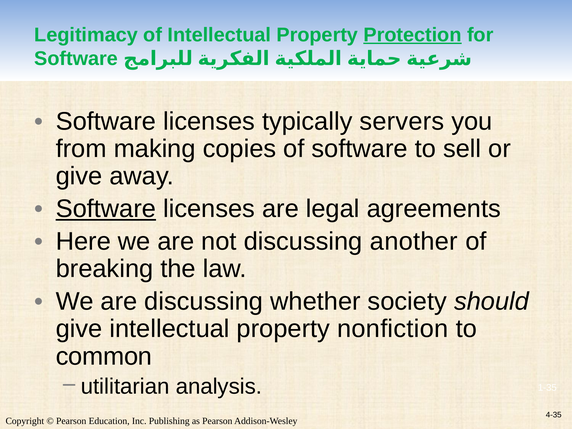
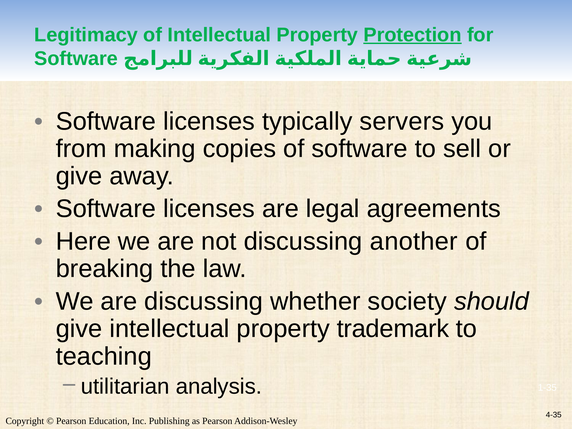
Software underline: present -> none (106, 209)
nonfiction: nonfiction -> trademark (393, 329)
common: common -> teaching (104, 356)
